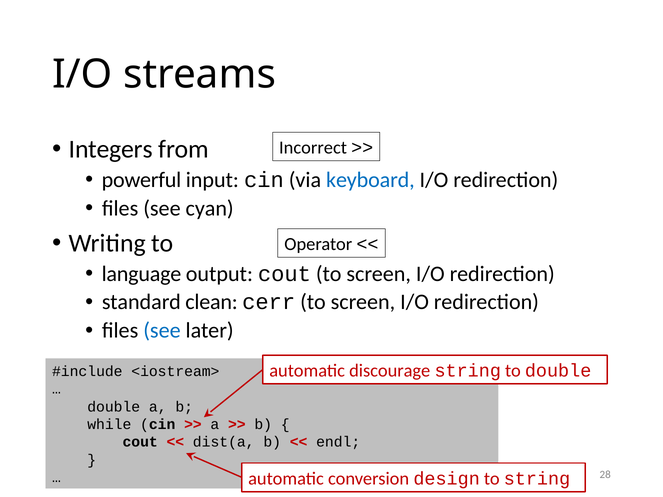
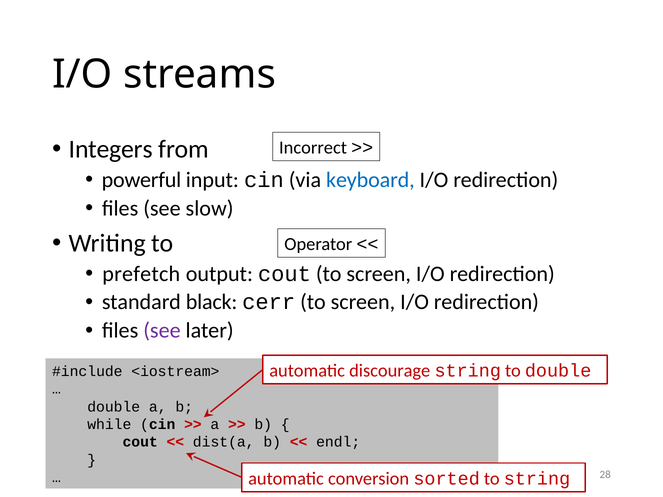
cyan: cyan -> slow (210, 208)
language: language -> prefetch (141, 274)
clean: clean -> black (212, 302)
see colour: blue -> purple (162, 331)
design: design -> sorted (447, 479)
